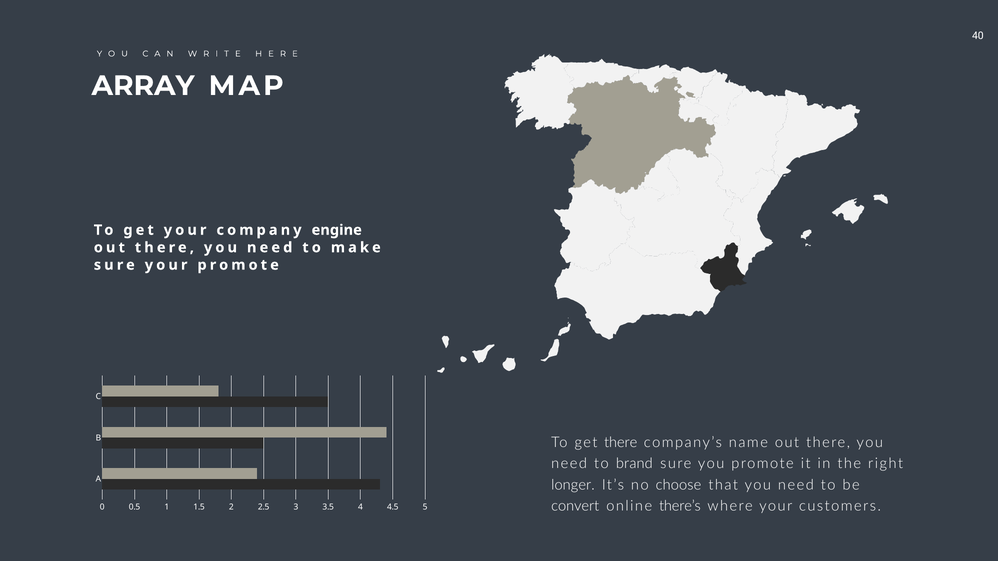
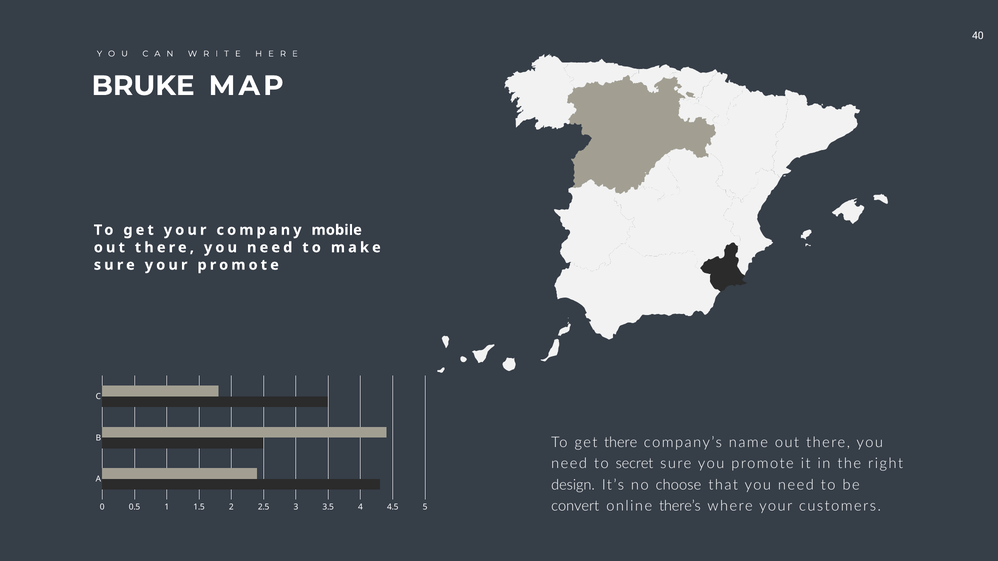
ARRAY: ARRAY -> BRUKE (143, 86)
engine: engine -> mobile (337, 230)
brand: brand -> secret (634, 464)
longer: longer -> design (573, 485)
